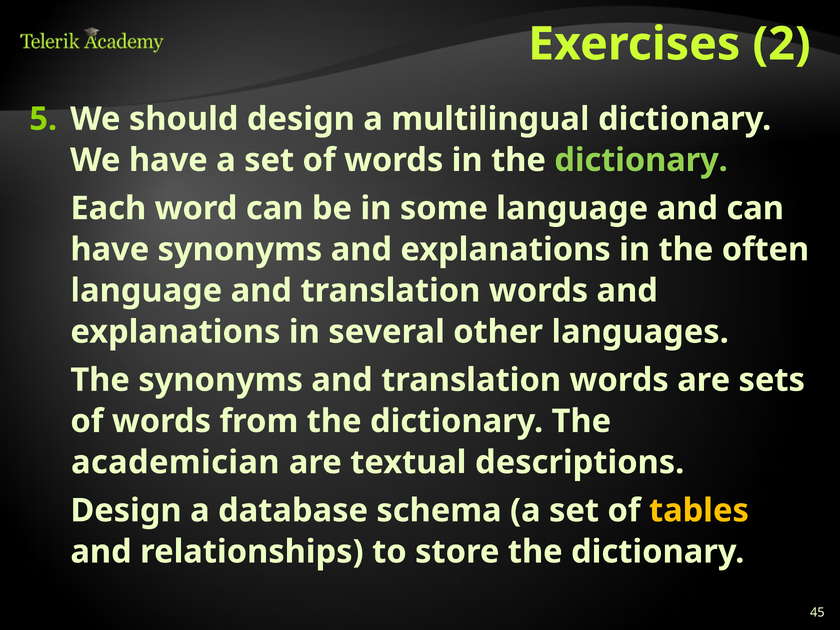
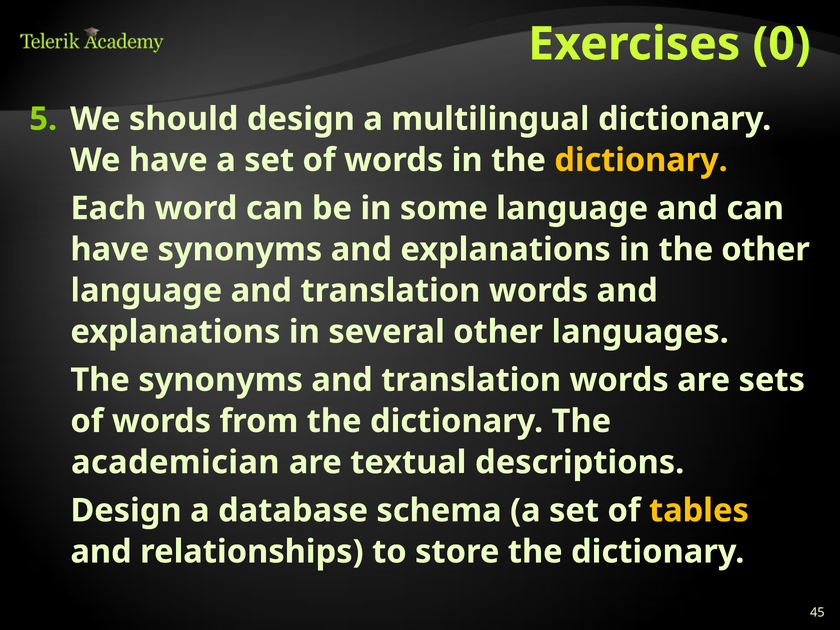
2: 2 -> 0 (782, 44)
dictionary colour: light green -> yellow (641, 160)
the often: often -> other (766, 250)
